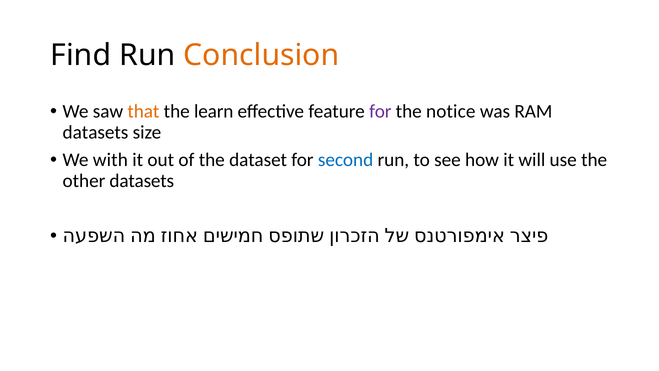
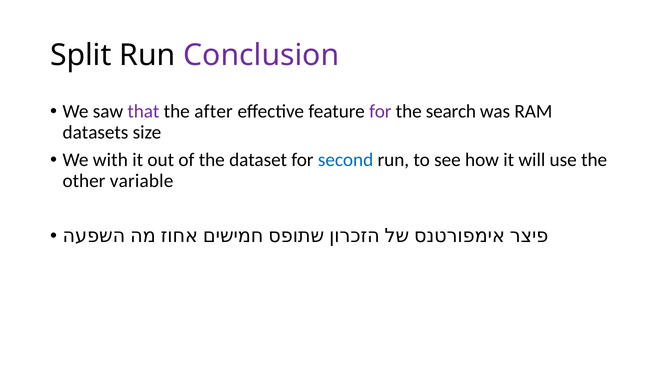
Find: Find -> Split (81, 55)
Conclusion colour: orange -> purple (261, 55)
that colour: orange -> purple (143, 111)
learn: learn -> after (214, 111)
notice: notice -> search (451, 111)
other datasets: datasets -> variable (142, 181)
